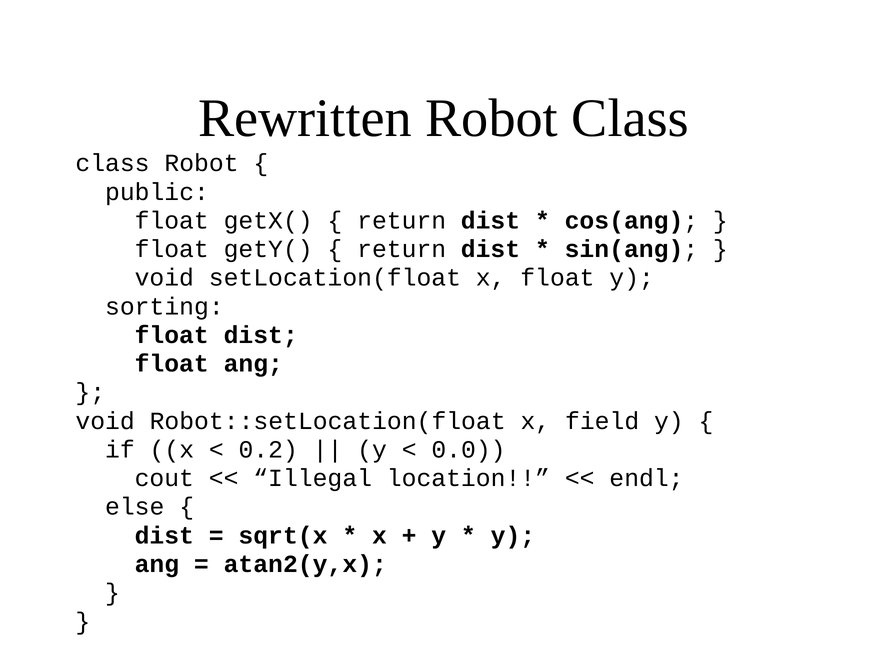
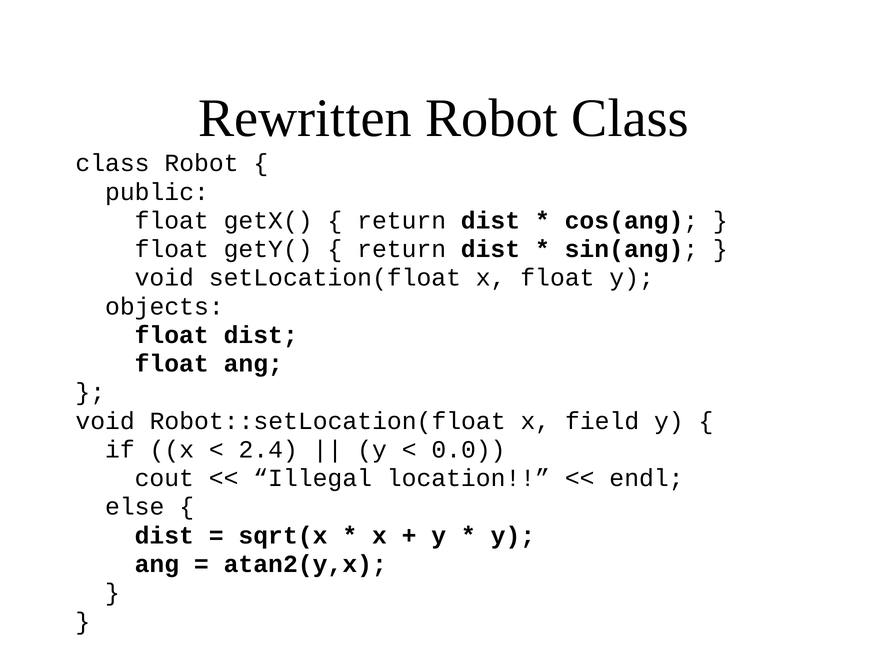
sorting: sorting -> objects (164, 306)
0.2: 0.2 -> 2.4 (268, 450)
